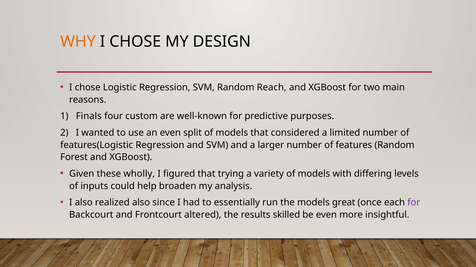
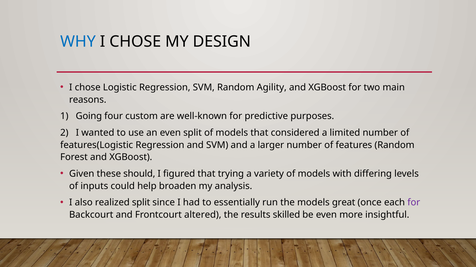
WHY colour: orange -> blue (78, 42)
Reach: Reach -> Agility (272, 88)
Finals: Finals -> Going (89, 117)
wholly: wholly -> should (139, 174)
realized also: also -> split (141, 203)
